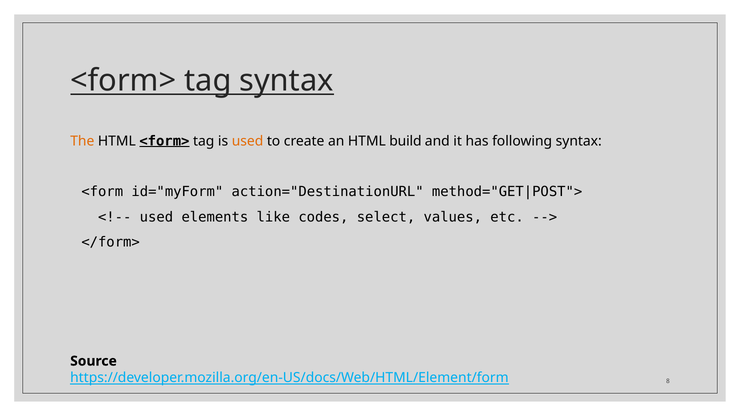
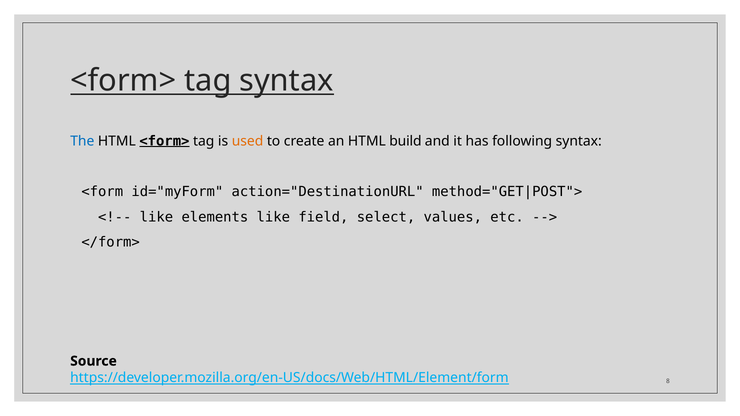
The colour: orange -> blue (82, 141)
used: used -> like (156, 217)
codes: codes -> field (323, 217)
